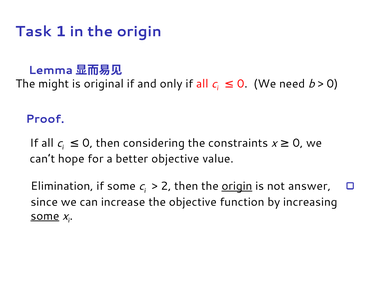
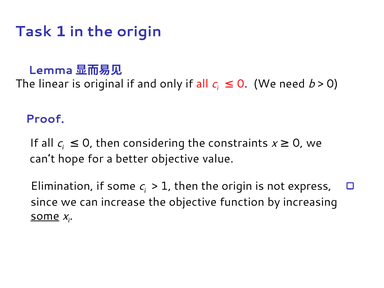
might: might -> linear (54, 84)
2: 2 -> 1 (166, 186)
origin underline: present -> none (237, 186)
answer: answer -> express (310, 186)
